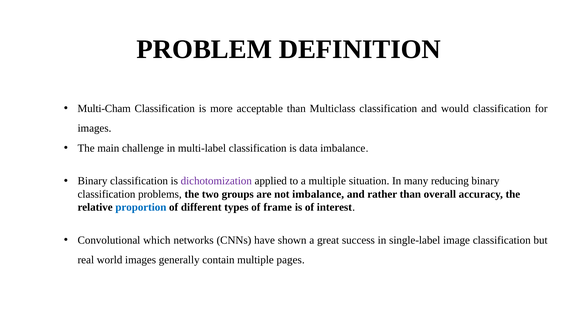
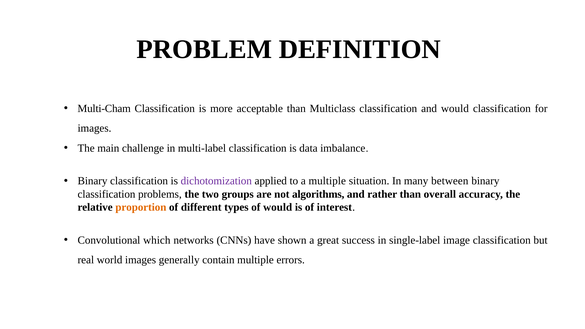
reducing: reducing -> between (450, 181)
not imbalance: imbalance -> algorithms (318, 194)
proportion colour: blue -> orange (141, 207)
of frame: frame -> would (278, 207)
pages: pages -> errors (291, 260)
